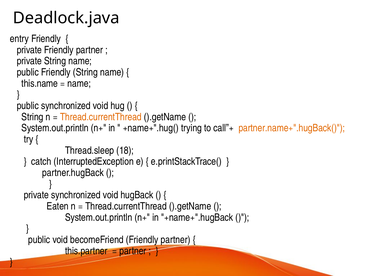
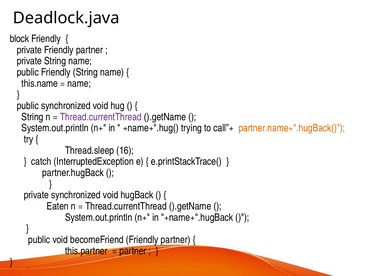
entry: entry -> block (19, 39)
Thread.currentThread colour: orange -> purple (101, 117)
18: 18 -> 16 (125, 151)
